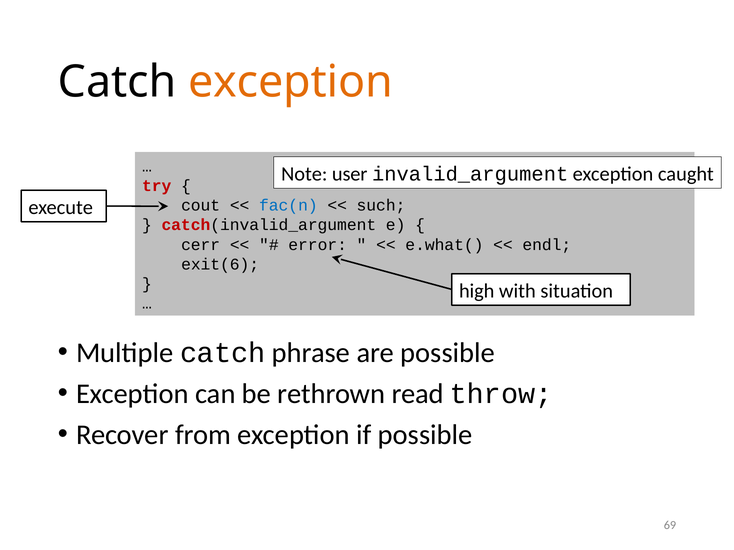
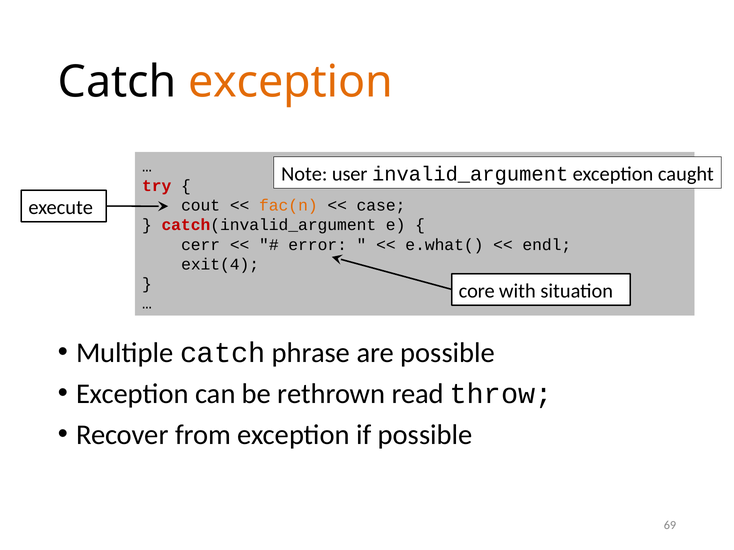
fac(n colour: blue -> orange (288, 206)
such: such -> case (381, 206)
exit(6: exit(6 -> exit(4 (220, 264)
high: high -> core (477, 291)
